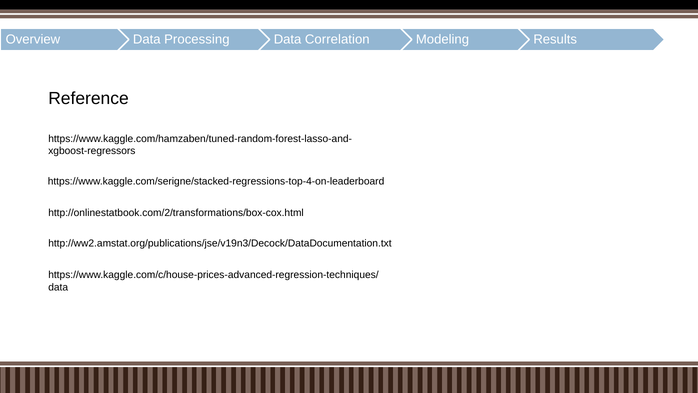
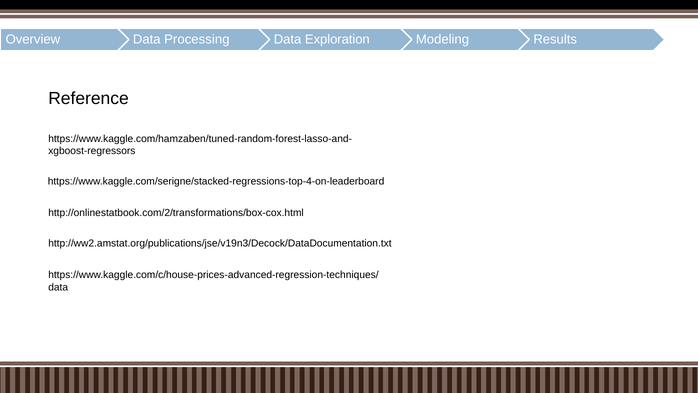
Correlation: Correlation -> Exploration (337, 39)
